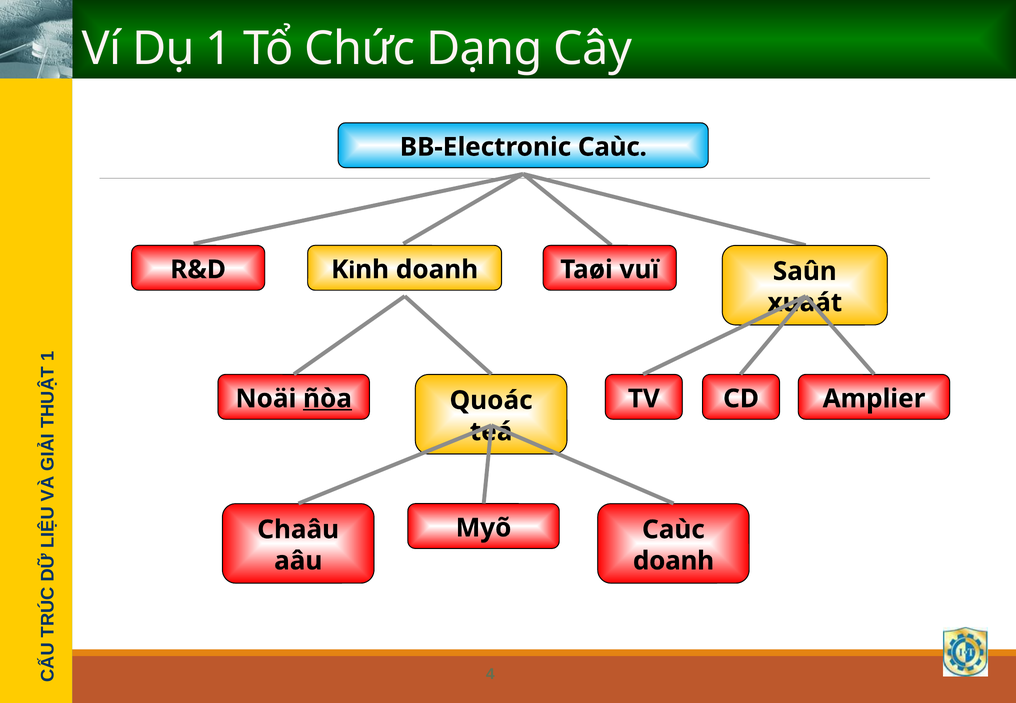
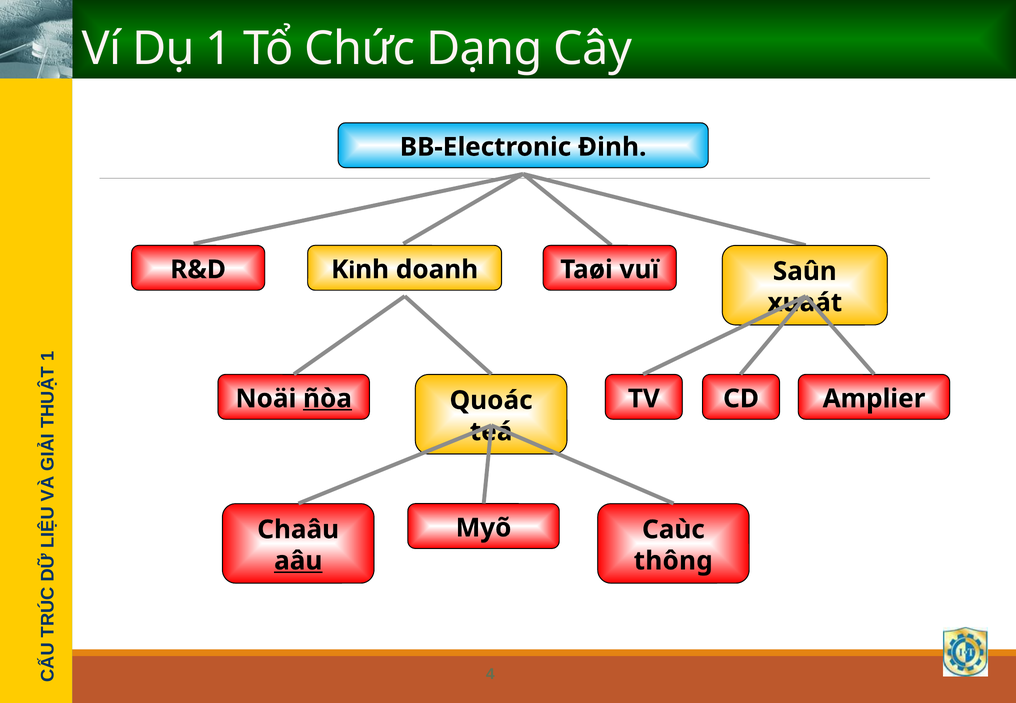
Caùc: Caùc -> Định (612, 147)
aâu underline: none -> present (298, 561)
doanh: doanh -> thông (673, 561)
